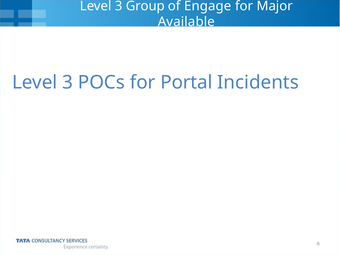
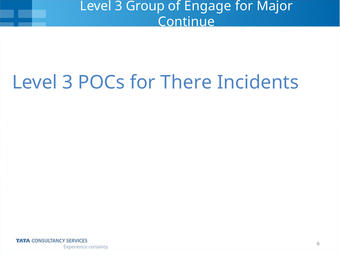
Available: Available -> Continue (186, 22)
Portal: Portal -> There (186, 82)
